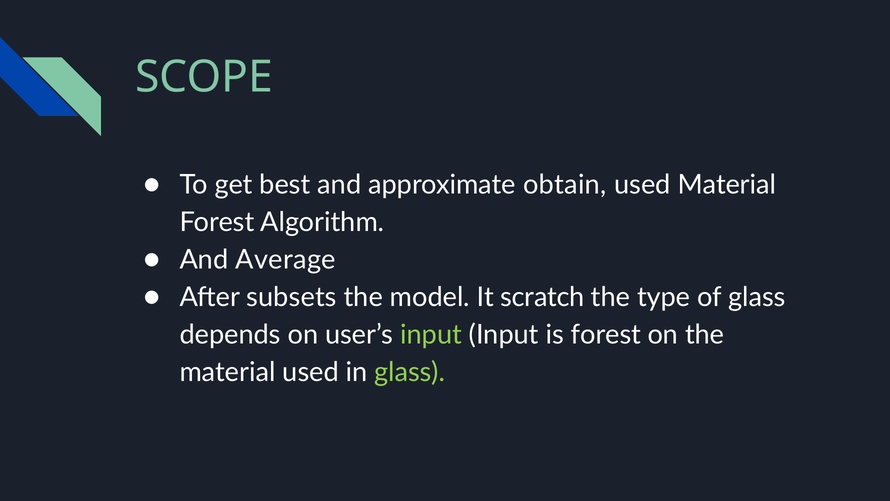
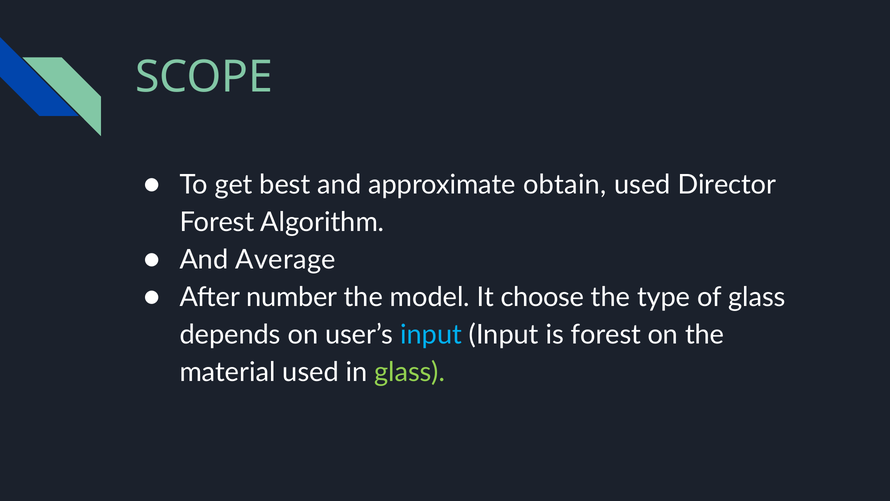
used Material: Material -> Director (727, 185)
subsets: subsets -> number (292, 297)
scratch: scratch -> choose (542, 297)
input colour: light green -> light blue (431, 334)
